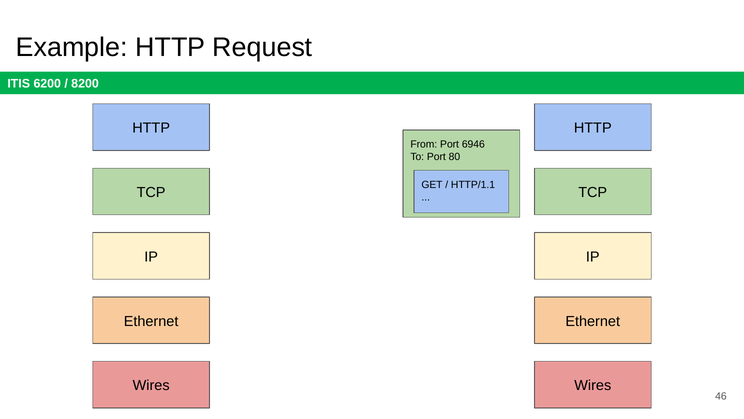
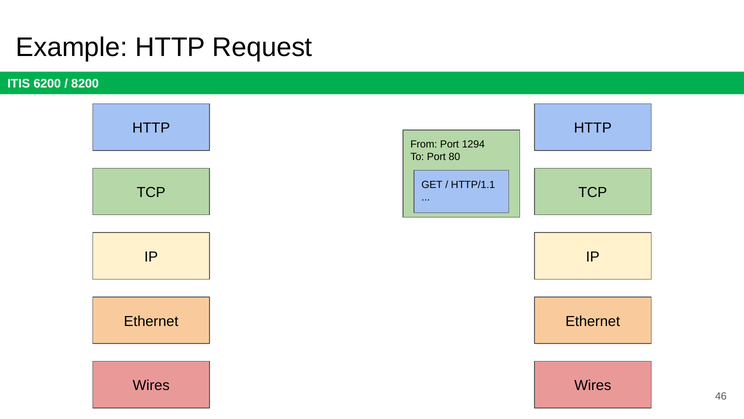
6946: 6946 -> 1294 (473, 144)
